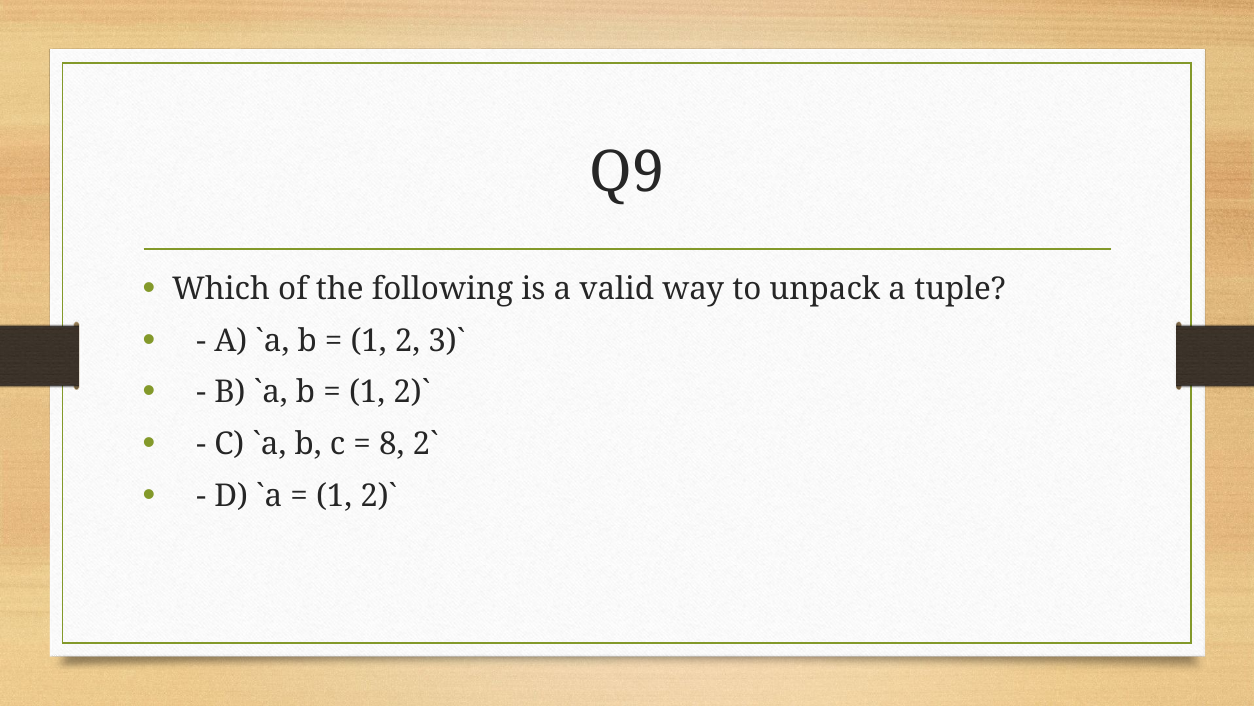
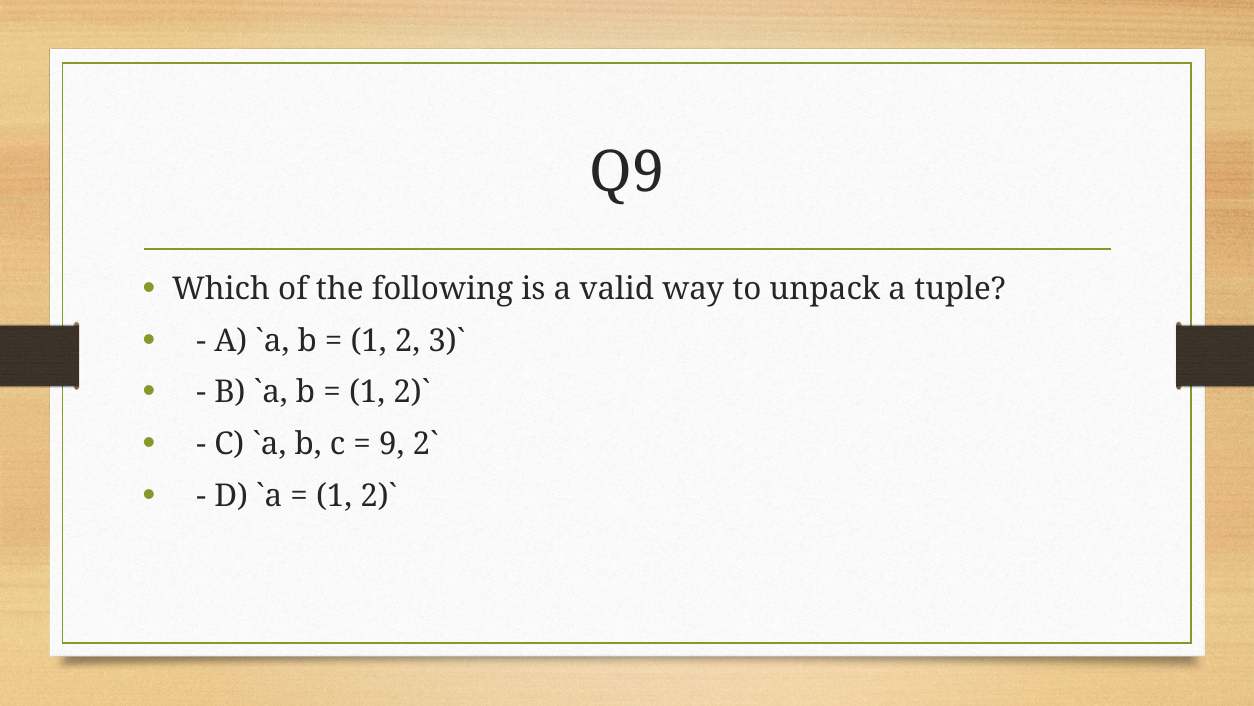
8: 8 -> 9 (392, 444)
